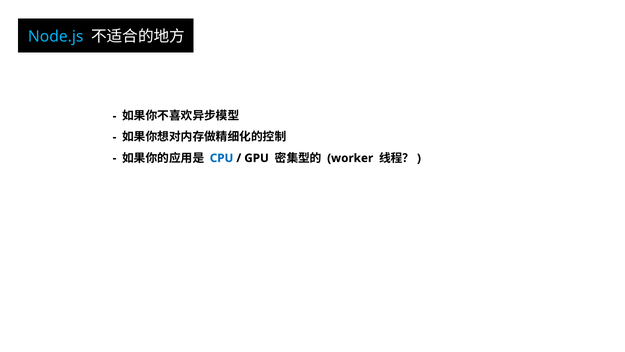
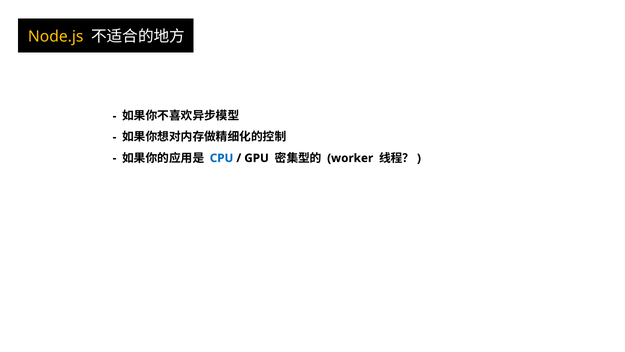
Node.js colour: light blue -> yellow (56, 37)
